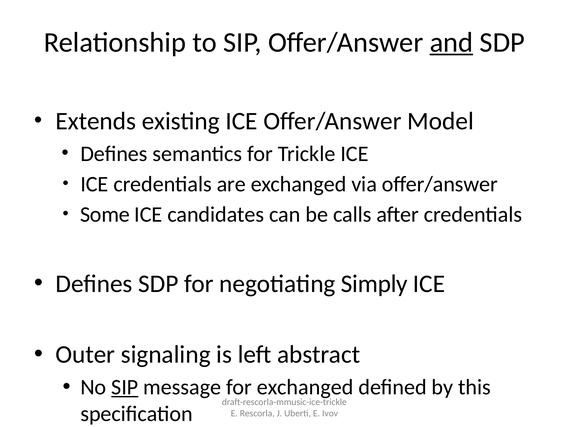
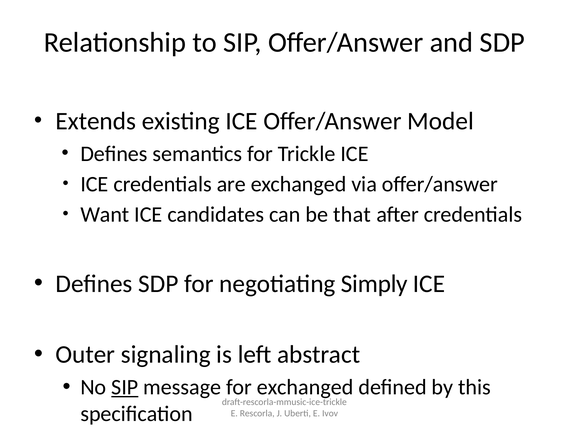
and underline: present -> none (451, 42)
Some: Some -> Want (105, 214)
calls: calls -> that (352, 214)
